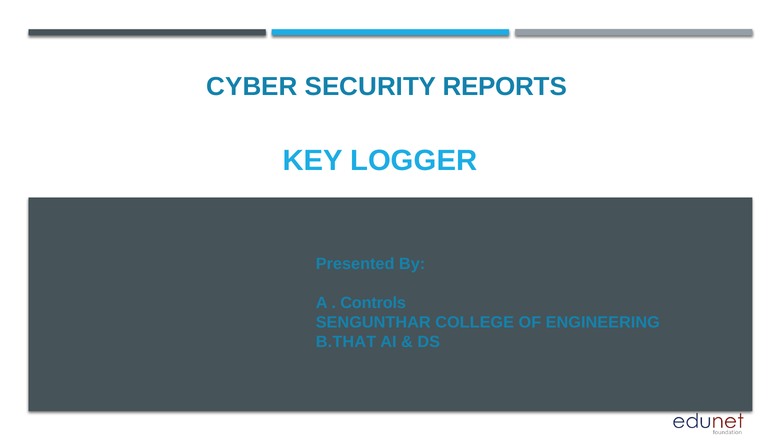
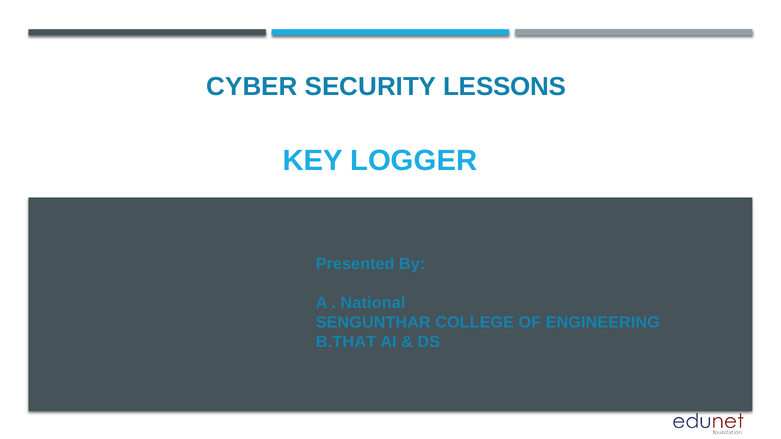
REPORTS: REPORTS -> LESSONS (505, 87)
Controls: Controls -> National (373, 303)
